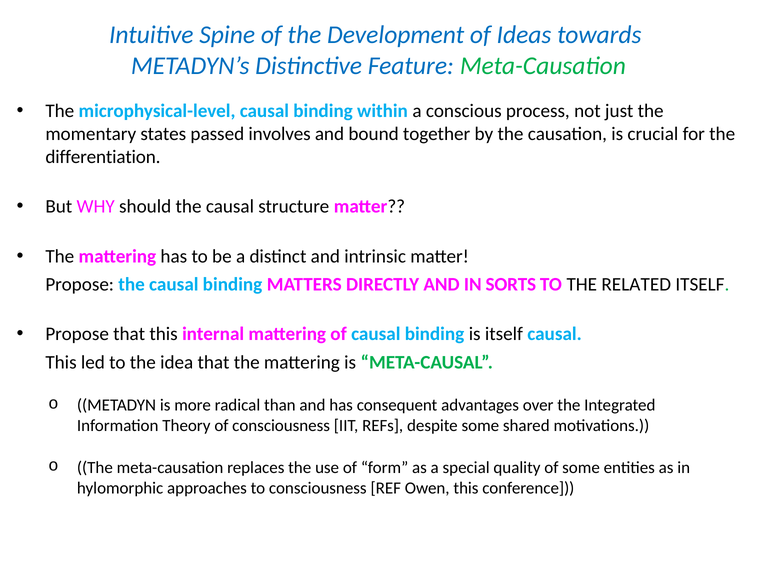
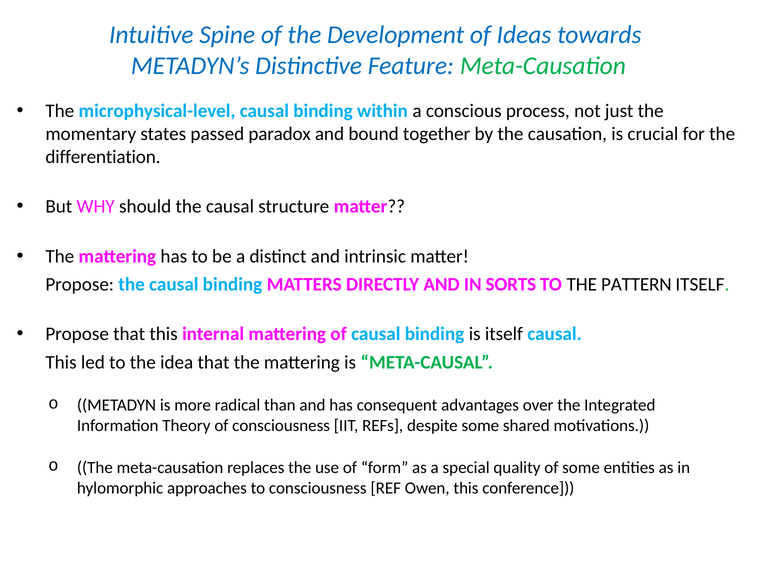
involves: involves -> paradox (280, 134)
RELATED: RELATED -> PATTERN (636, 284)
